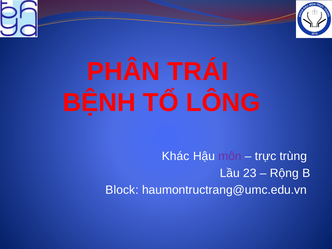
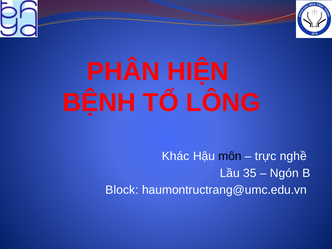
TRÁI: TRÁI -> HIỆN (198, 71)
môn colour: purple -> black (230, 156)
trùng: trùng -> nghề (293, 156)
23: 23 -> 35 (250, 173)
Rộng: Rộng -> Ngón (284, 173)
